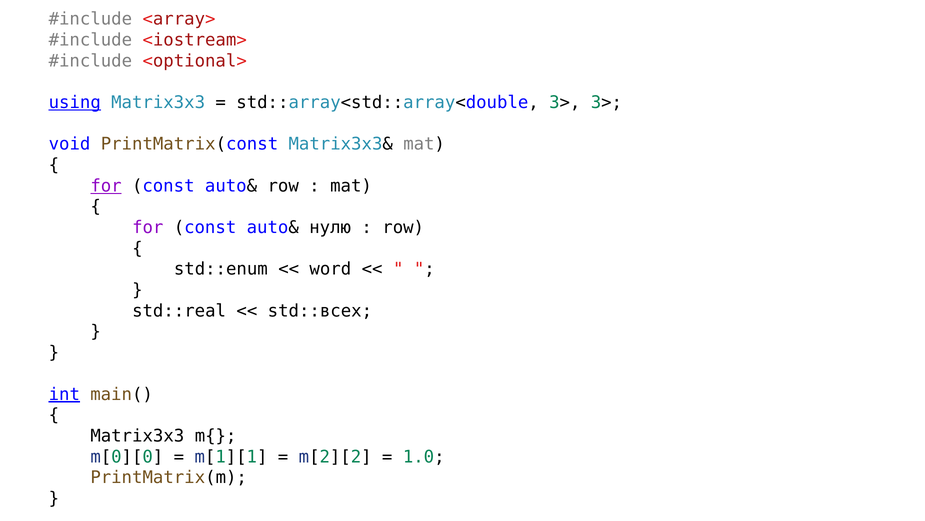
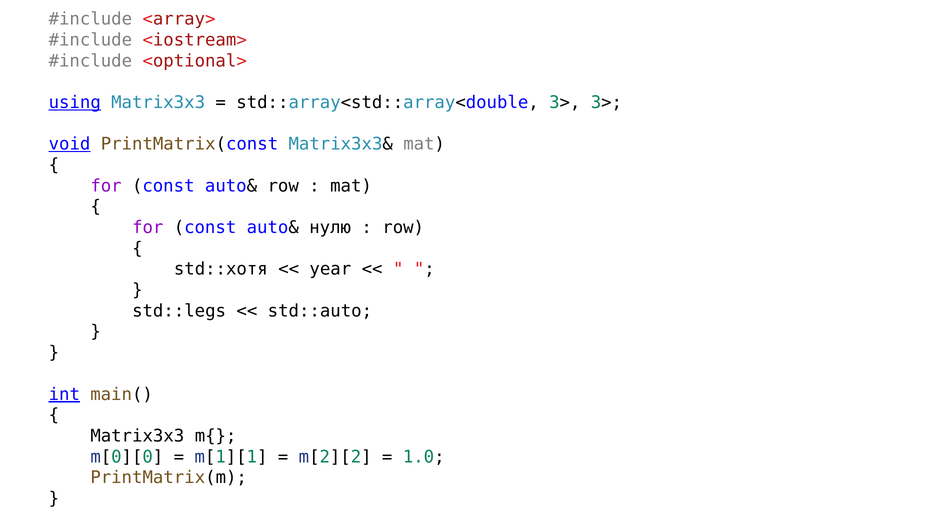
void underline: none -> present (70, 144)
for underline: present -> none (106, 186)
std::enum: std::enum -> std::хотя (221, 269)
word: word -> year (330, 269)
std::real: std::real -> std::legs (179, 311)
std::всех: std::всех -> std::auto (320, 311)
